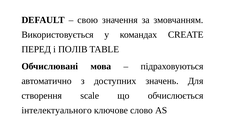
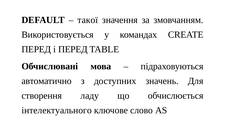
свою: свою -> такої (88, 20)
і ПОЛІВ: ПОЛІВ -> ПЕРЕД (73, 49)
scale: scale -> ладу (90, 95)
